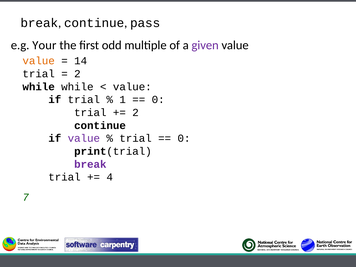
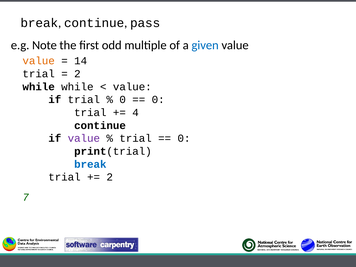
Your: Your -> Note (44, 45)
given colour: purple -> blue (205, 45)
1: 1 -> 0 (123, 100)
2: 2 -> 4 (136, 113)
break colour: purple -> blue (90, 164)
4: 4 -> 2 (110, 177)
